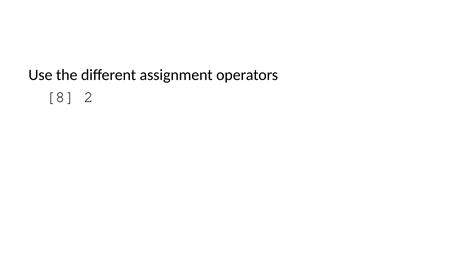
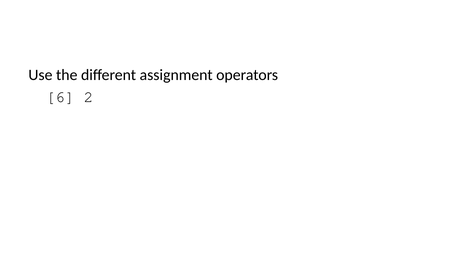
8: 8 -> 6 (60, 97)
